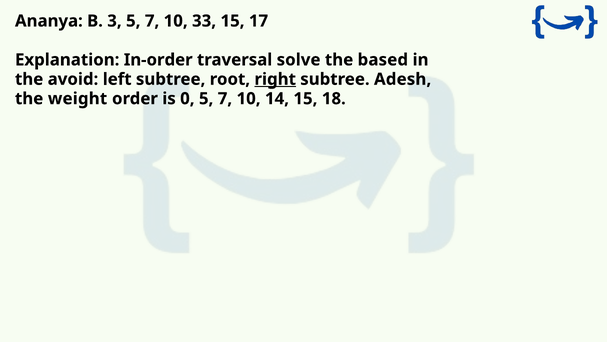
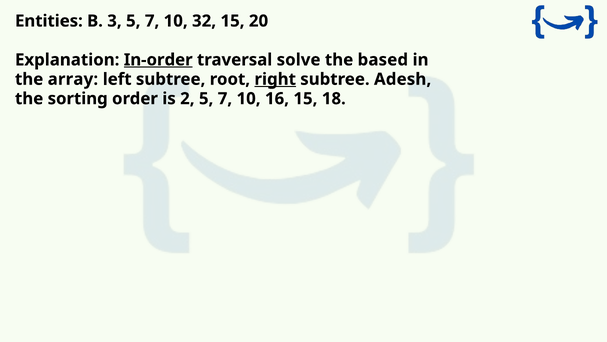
Ananya: Ananya -> Entities (49, 21)
33: 33 -> 32 (204, 21)
17: 17 -> 20 (259, 21)
In-order underline: none -> present (158, 60)
avoid: avoid -> array (73, 79)
weight: weight -> sorting (78, 98)
0: 0 -> 2 (187, 98)
14: 14 -> 16 (277, 98)
